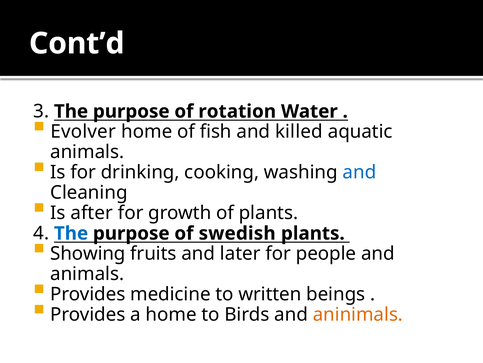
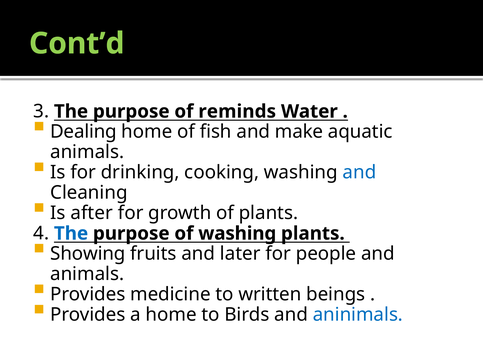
Cont’d colour: white -> light green (77, 43)
rotation: rotation -> reminds (237, 111)
Evolver: Evolver -> Dealing (83, 131)
killed: killed -> make (299, 131)
of swedish: swedish -> washing (237, 233)
aninimals colour: orange -> blue (358, 314)
